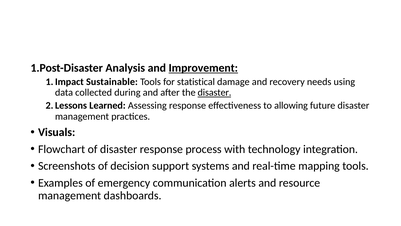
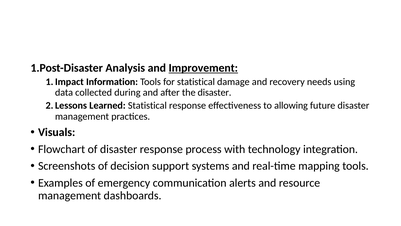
Sustainable: Sustainable -> Information (112, 82)
disaster underline: present -> none (215, 92)
Learned Assessing: Assessing -> Statistical (147, 105)
